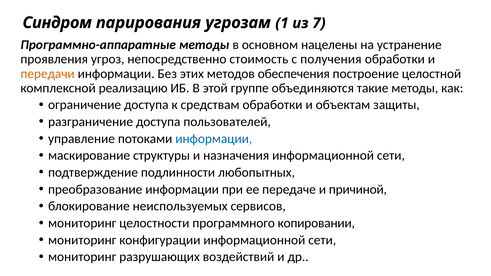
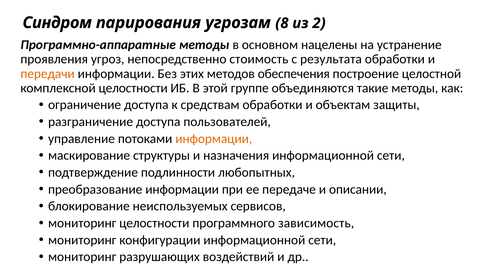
1: 1 -> 8 (282, 23)
7: 7 -> 2 (319, 23)
получения: получения -> результата (331, 59)
комплексной реализацию: реализацию -> целостности (133, 88)
информации colour: blue -> orange (214, 139)
причиной: причиной -> описании (358, 189)
копировании: копировании -> зависимость (316, 223)
